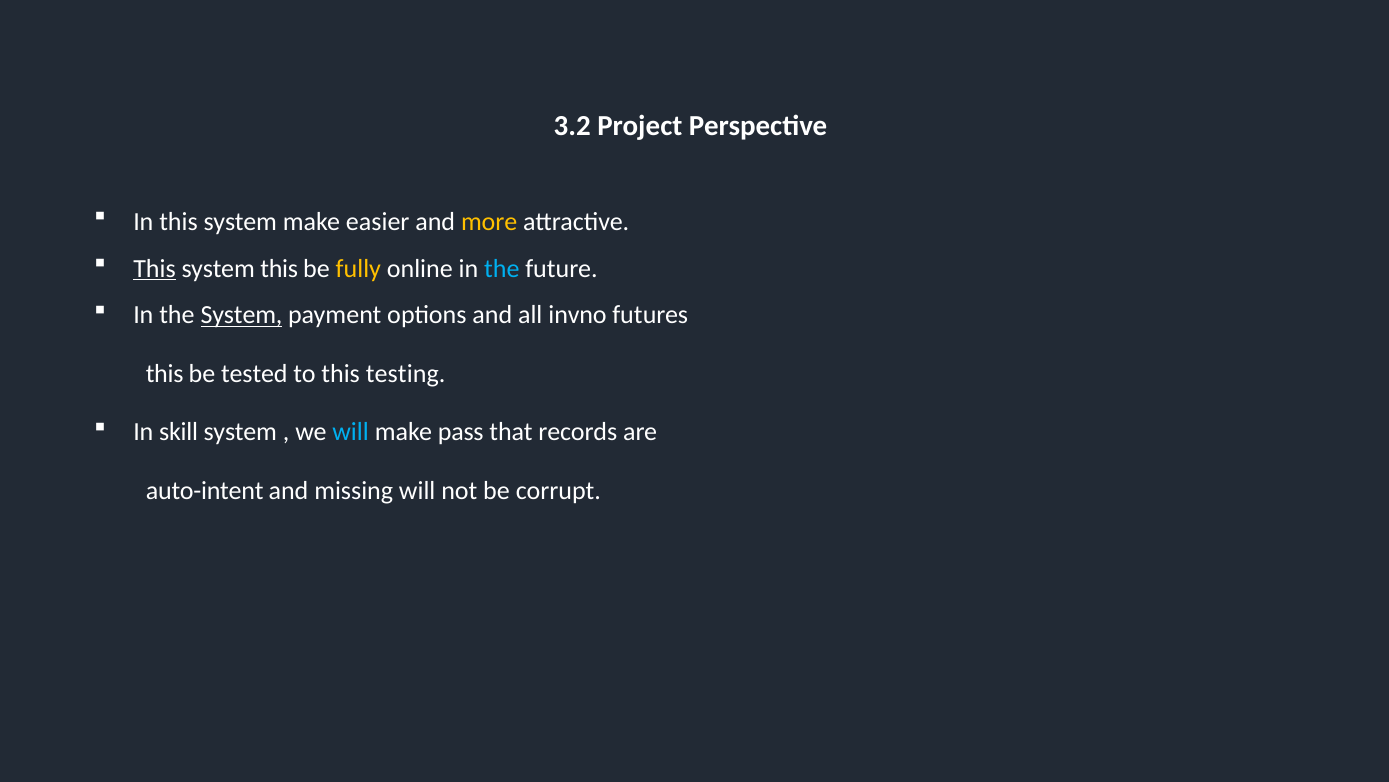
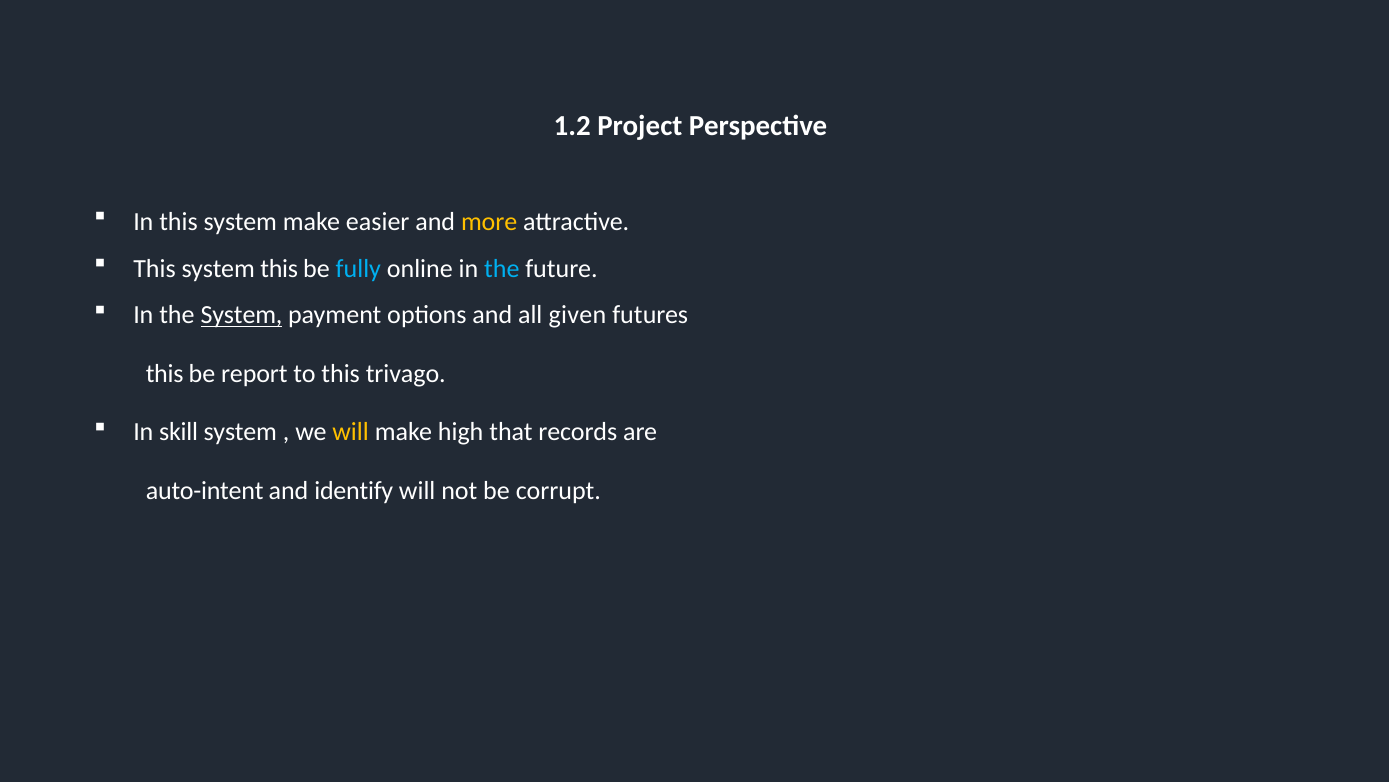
3.2: 3.2 -> 1.2 (572, 126)
This underline: present -> none (155, 268)
fully colour: yellow -> light blue (358, 268)
invno: invno -> given (577, 315)
tested: tested -> report (254, 373)
testing: testing -> trivago (406, 373)
will colour: light blue -> yellow (351, 432)
pass: pass -> high (461, 432)
missing: missing -> identify (354, 490)
